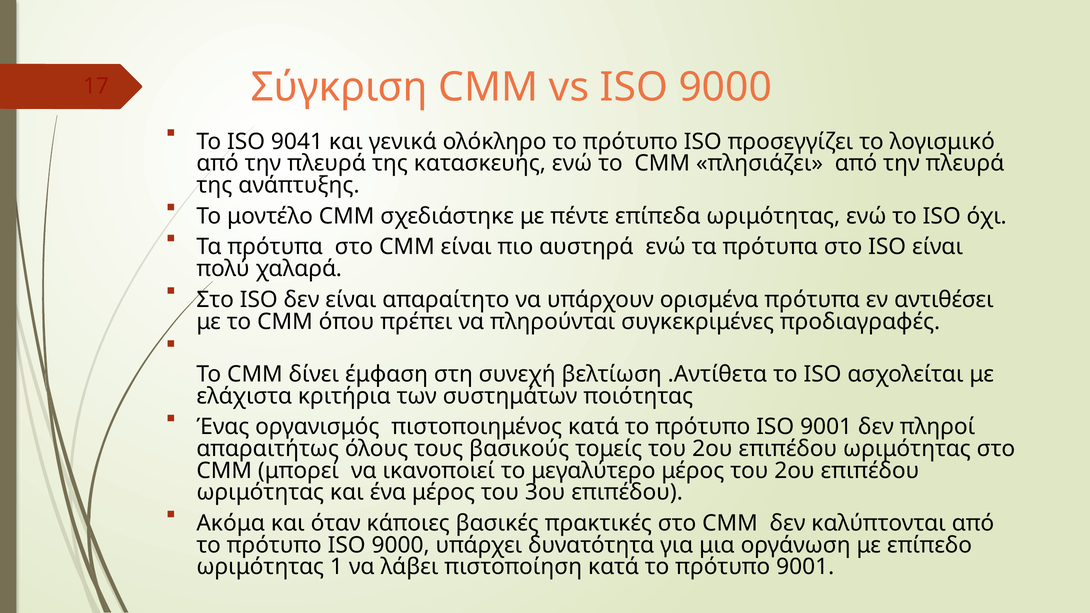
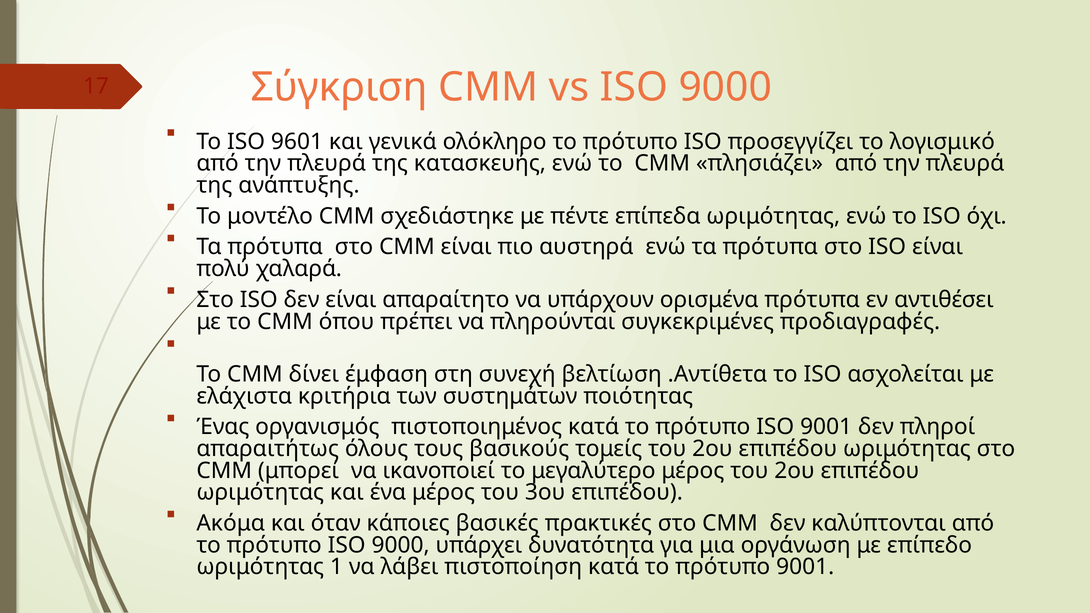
9041: 9041 -> 9601 (297, 142)
